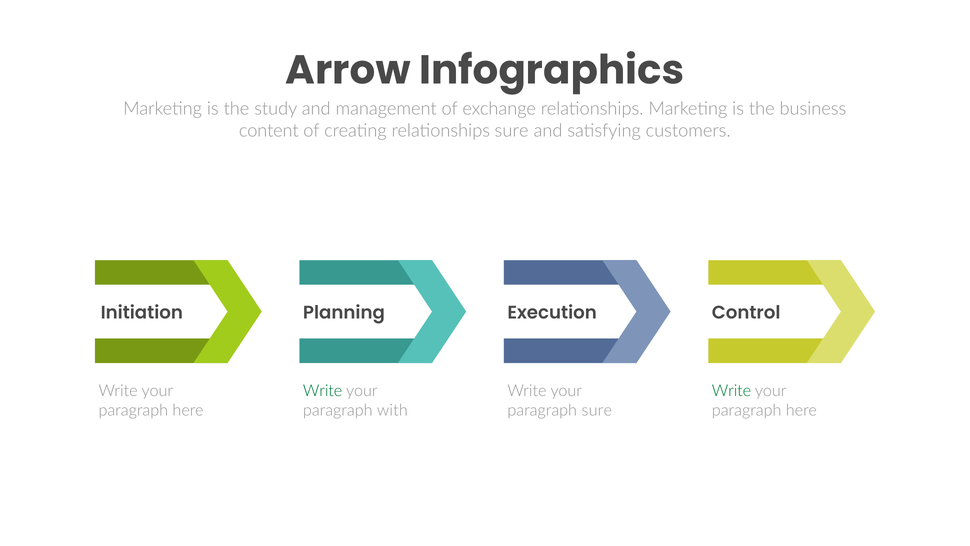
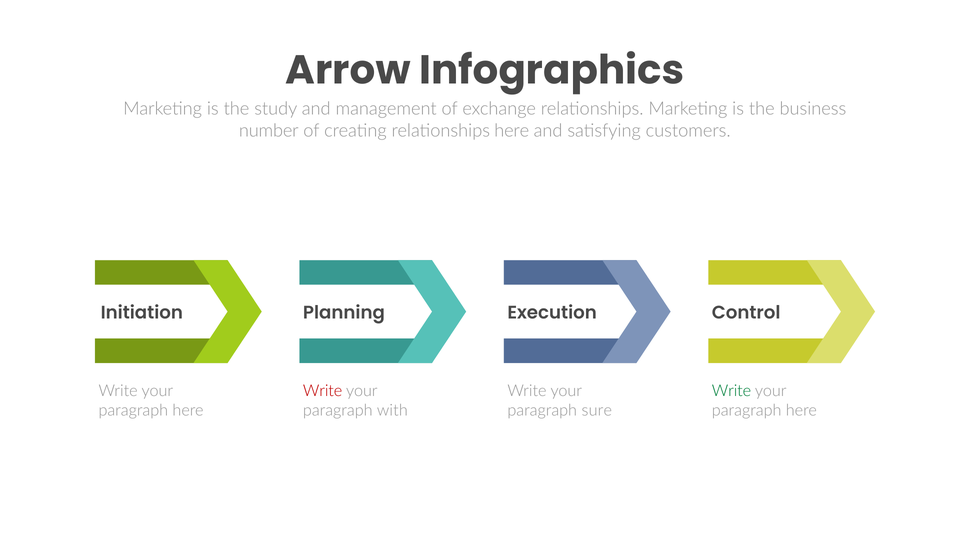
content: content -> number (269, 131)
relationships sure: sure -> here (512, 131)
Write colour: green -> red (323, 391)
